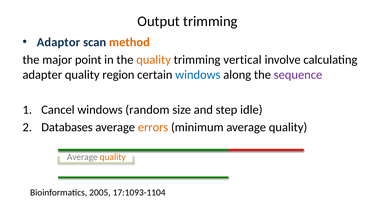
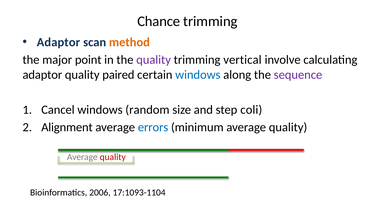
Output: Output -> Chance (159, 21)
quality colour: orange -> purple (154, 60)
adapter: adapter -> adaptor (42, 75)
region: region -> paired (118, 75)
idle: idle -> coli (251, 110)
Databases: Databases -> Alignment (67, 127)
errors colour: orange -> blue (153, 127)
quality colour: orange -> red (113, 157)
2005: 2005 -> 2006 (100, 192)
